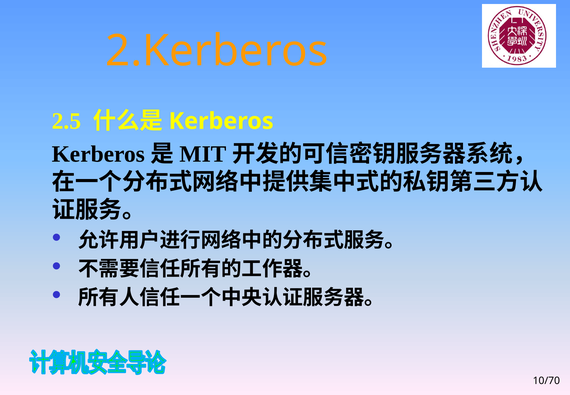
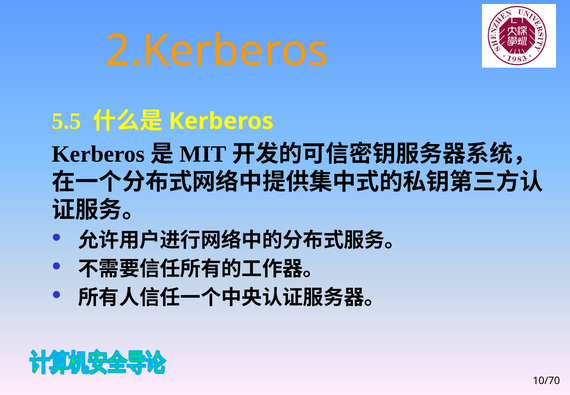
2.5: 2.5 -> 5.5 (66, 121)
